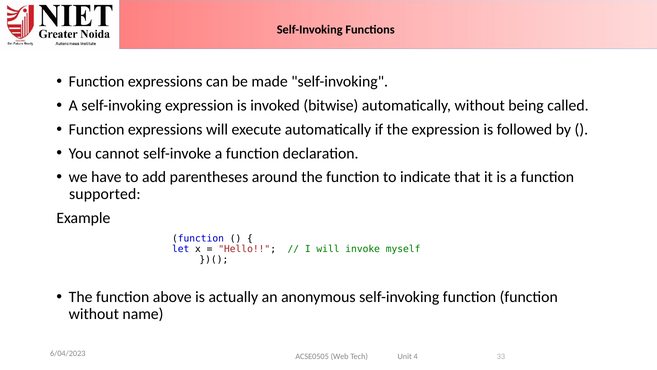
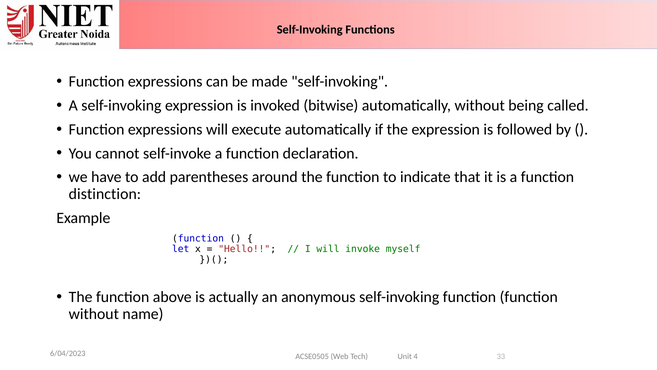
supported: supported -> distinction (105, 194)
